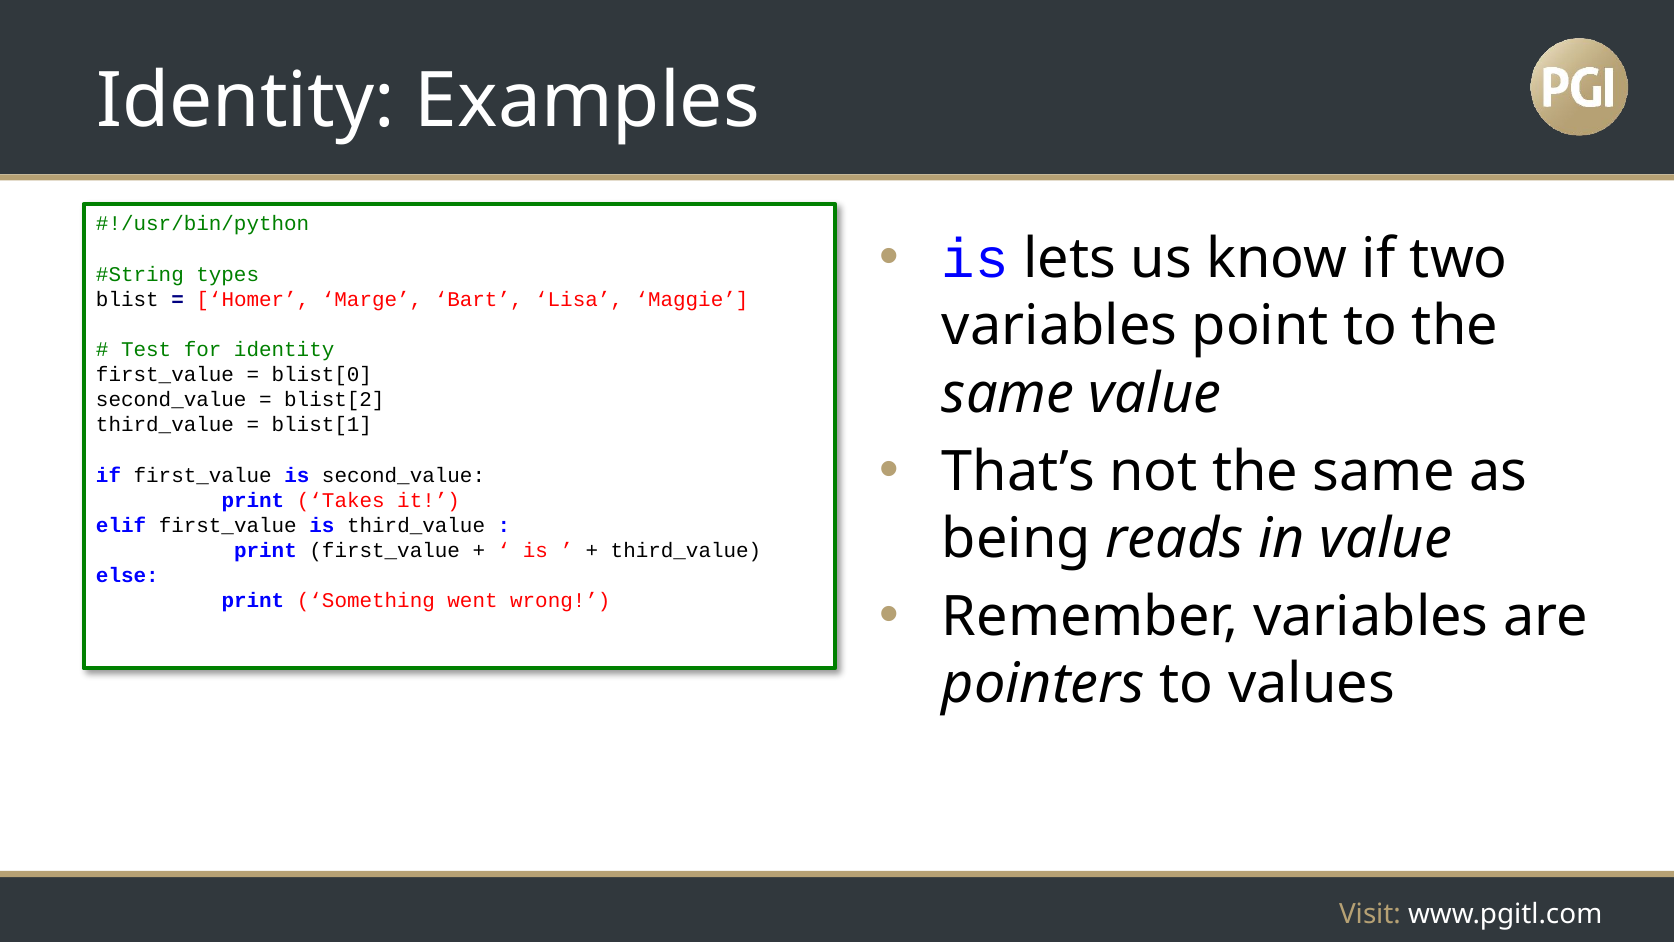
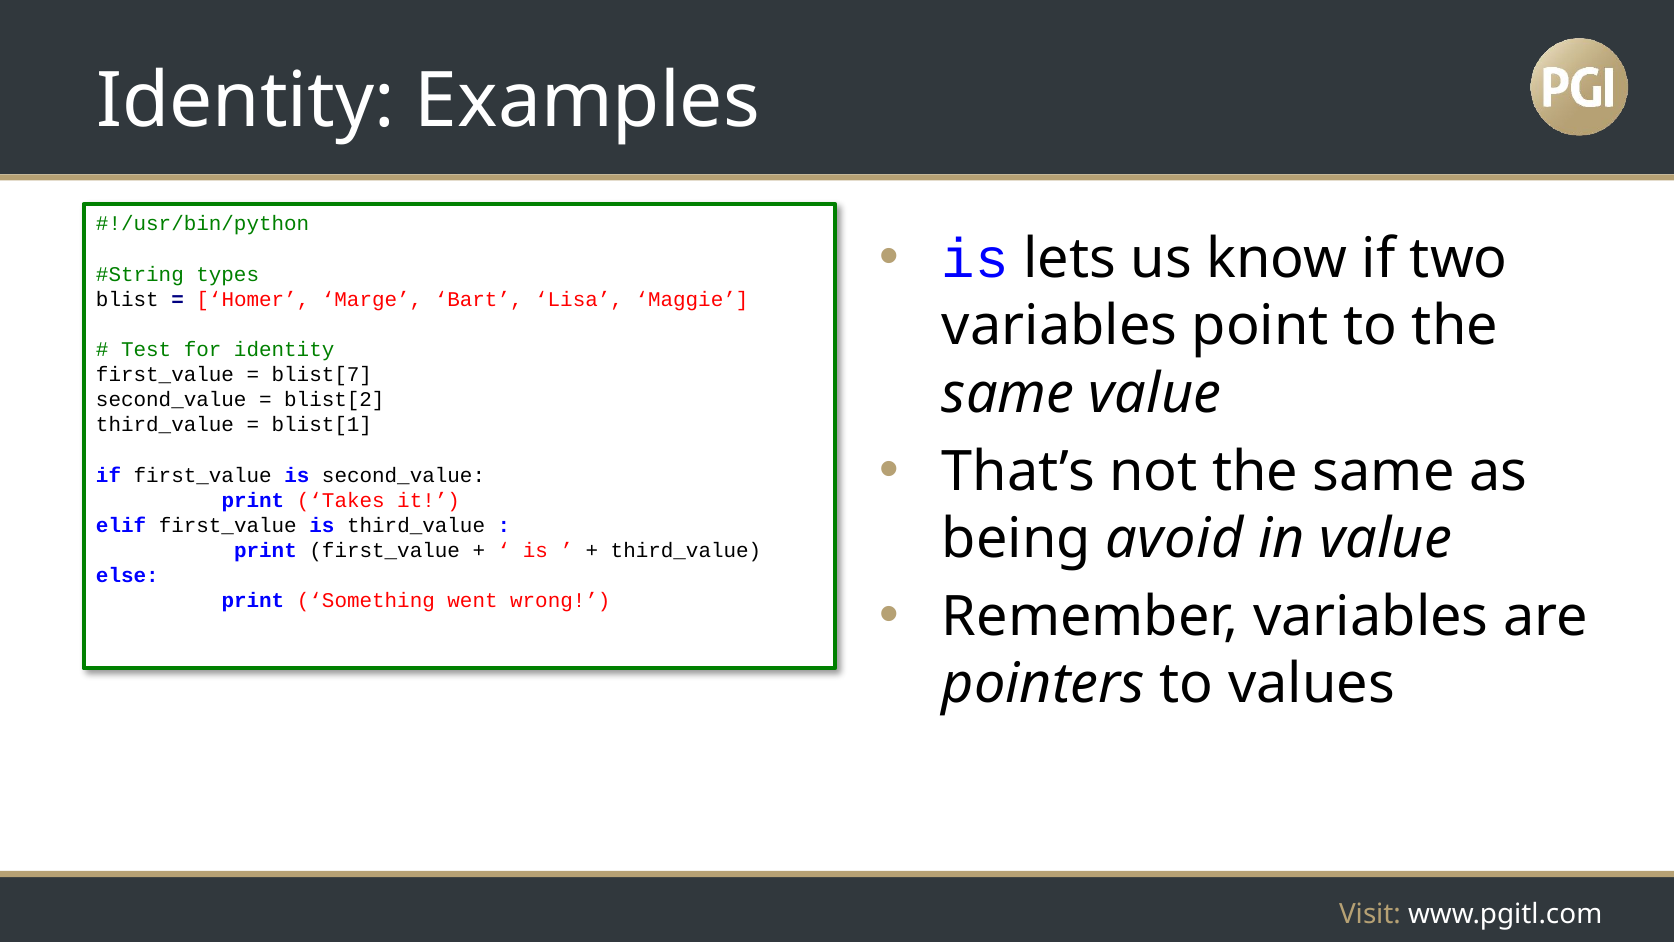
blist[0: blist[0 -> blist[7 (322, 375)
reads: reads -> avoid (1175, 539)
